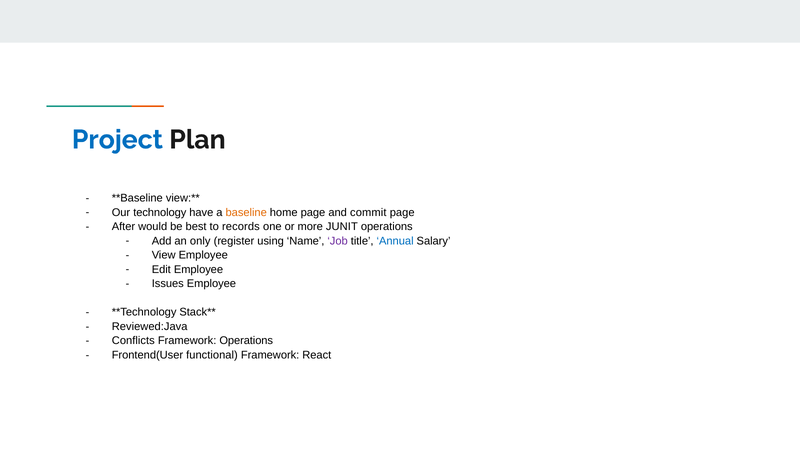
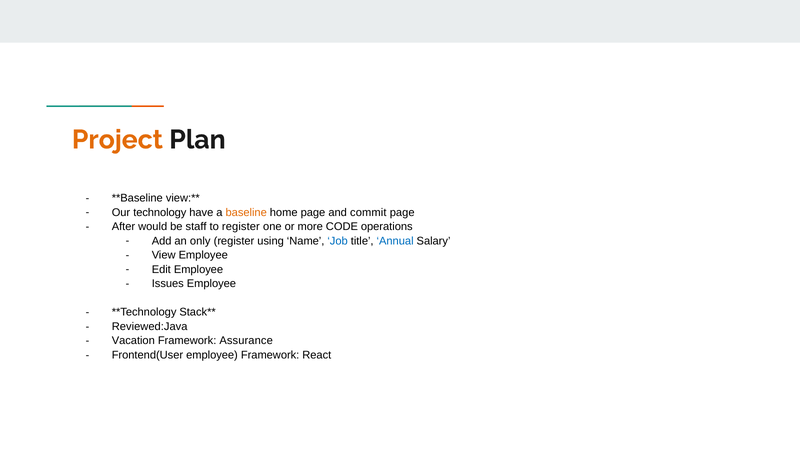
Project colour: blue -> orange (117, 140)
best: best -> staff (196, 227)
to records: records -> register (241, 227)
JUNIT: JUNIT -> CODE (342, 227)
Job colour: purple -> blue (338, 241)
Conflicts: Conflicts -> Vacation (133, 341)
Framework Operations: Operations -> Assurance (246, 341)
Frontend(User functional: functional -> employee (212, 355)
